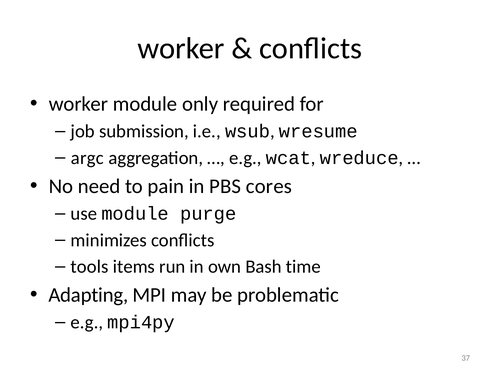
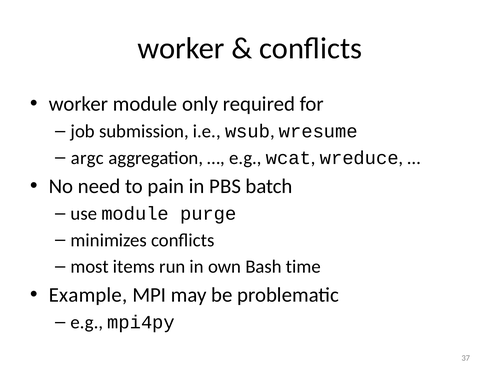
cores: cores -> batch (269, 186)
tools: tools -> most (90, 267)
Adapting: Adapting -> Example (88, 295)
